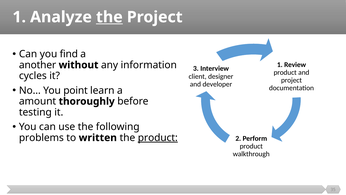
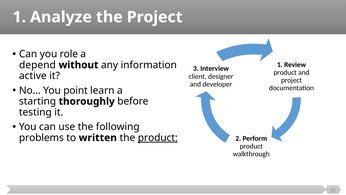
the underline: present -> none (109, 17)
find: find -> role (69, 54)
another: another -> depend (37, 65)
cycles: cycles -> active (33, 76)
amount: amount -> starting (37, 101)
